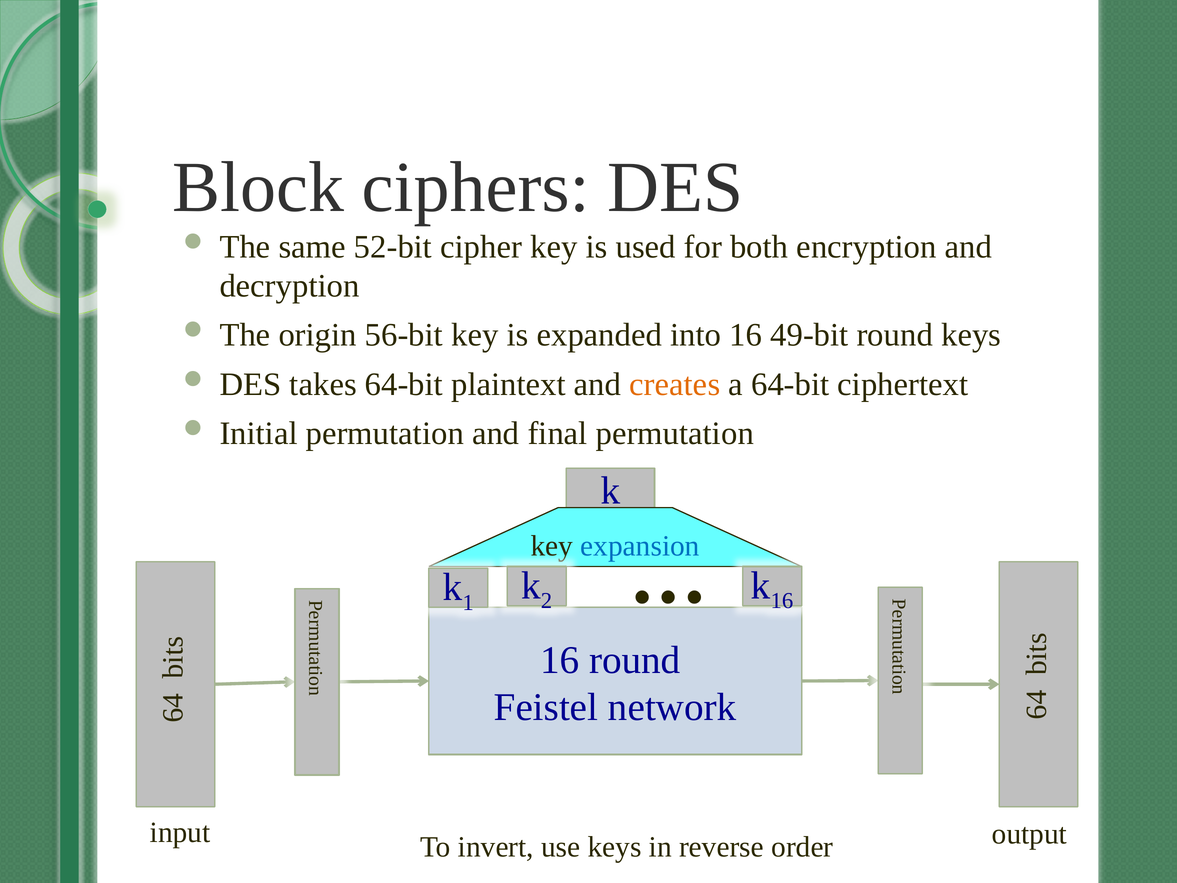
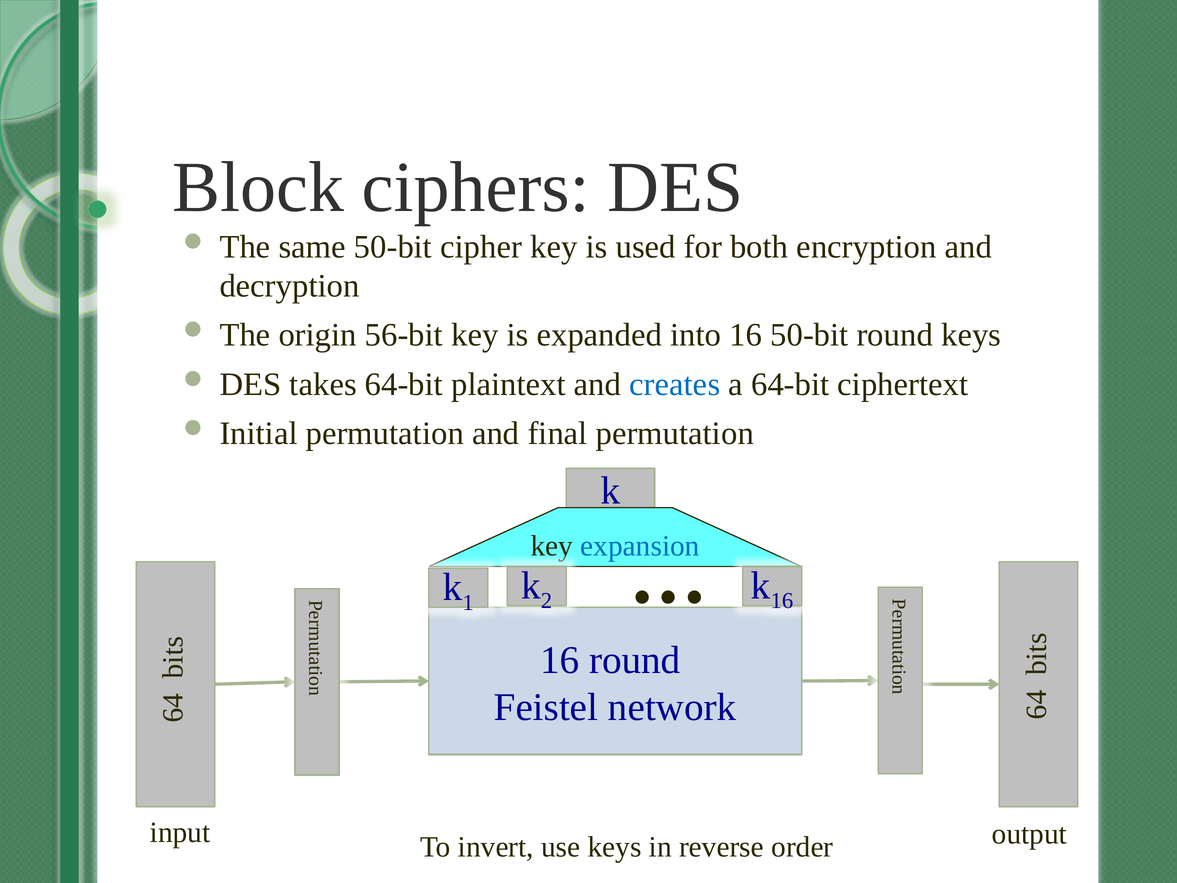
same 52-bit: 52-bit -> 50-bit (393, 247)
16 49-bit: 49-bit -> 50-bit (809, 335)
creates colour: orange -> blue (675, 384)
